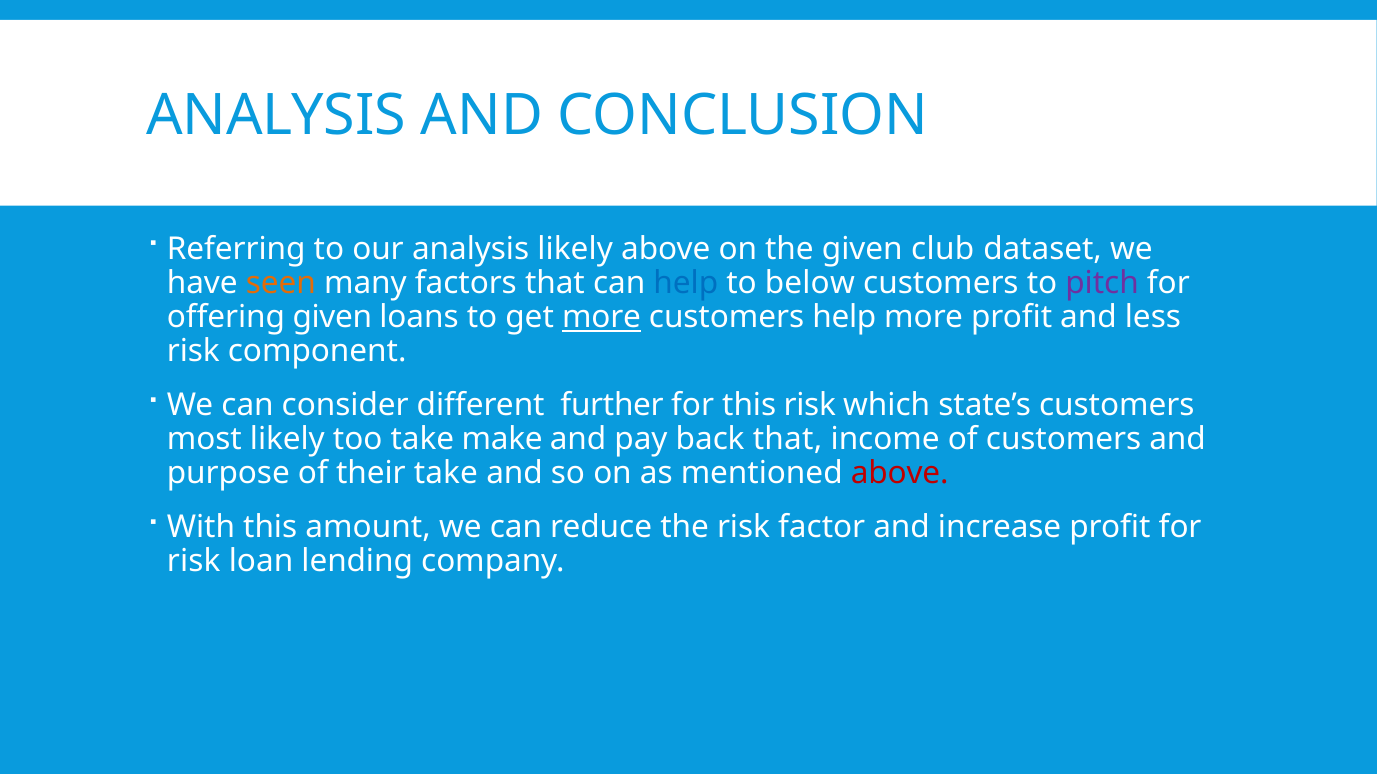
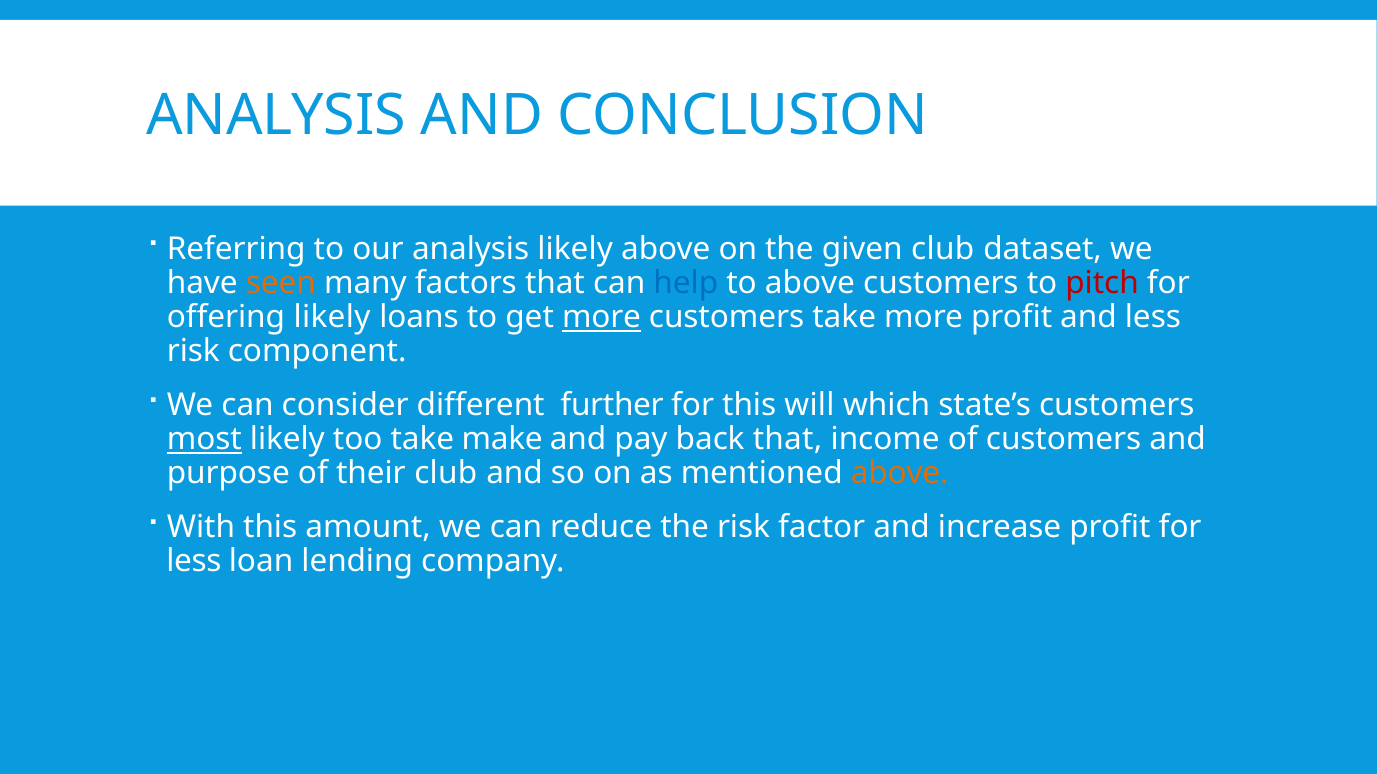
to below: below -> above (810, 283)
pitch colour: purple -> red (1102, 283)
offering given: given -> likely (332, 317)
customers help: help -> take (844, 317)
this risk: risk -> will (809, 406)
most underline: none -> present (204, 440)
their take: take -> club (446, 474)
above colour: red -> orange (900, 474)
risk: risk -> less (194, 562)
